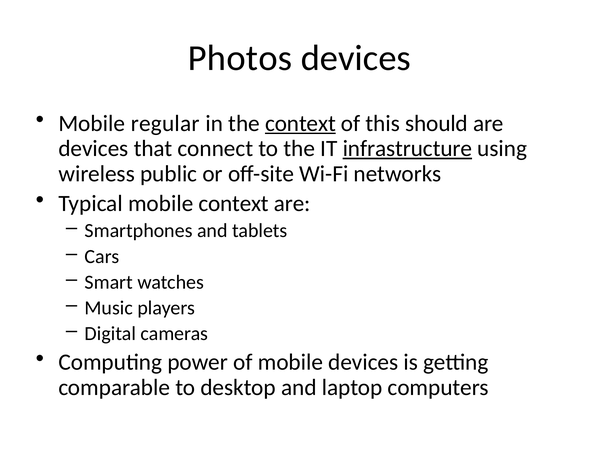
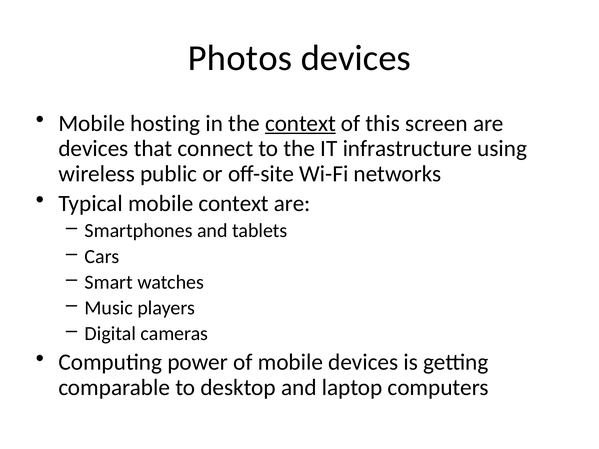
regular: regular -> hosting (165, 123)
should: should -> screen (436, 123)
infrastructure underline: present -> none (407, 149)
